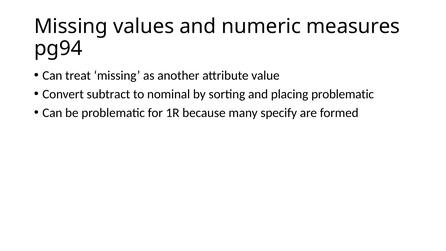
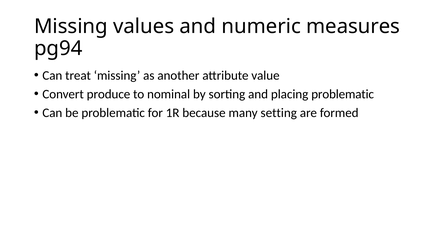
subtract: subtract -> produce (108, 94)
specify: specify -> setting (279, 113)
